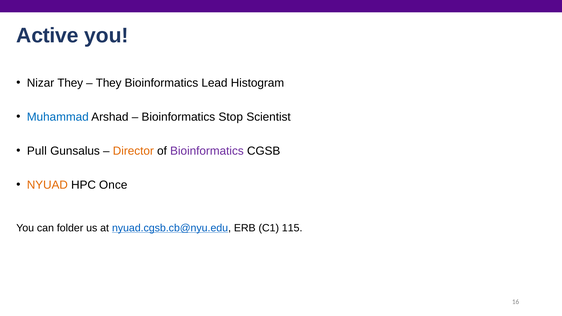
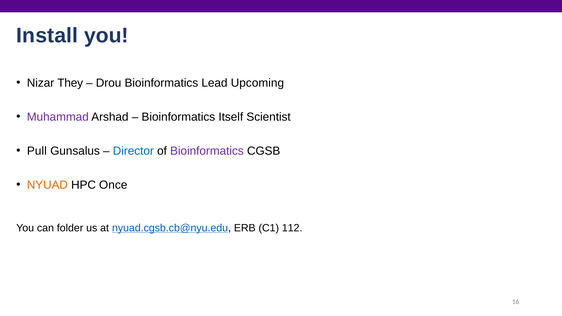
Active: Active -> Install (47, 35)
They: They -> Drou (109, 83)
Histogram: Histogram -> Upcoming (257, 83)
Muhammad colour: blue -> purple (58, 117)
Stop: Stop -> Itself (231, 117)
Director colour: orange -> blue (133, 151)
115: 115 -> 112 (292, 228)
